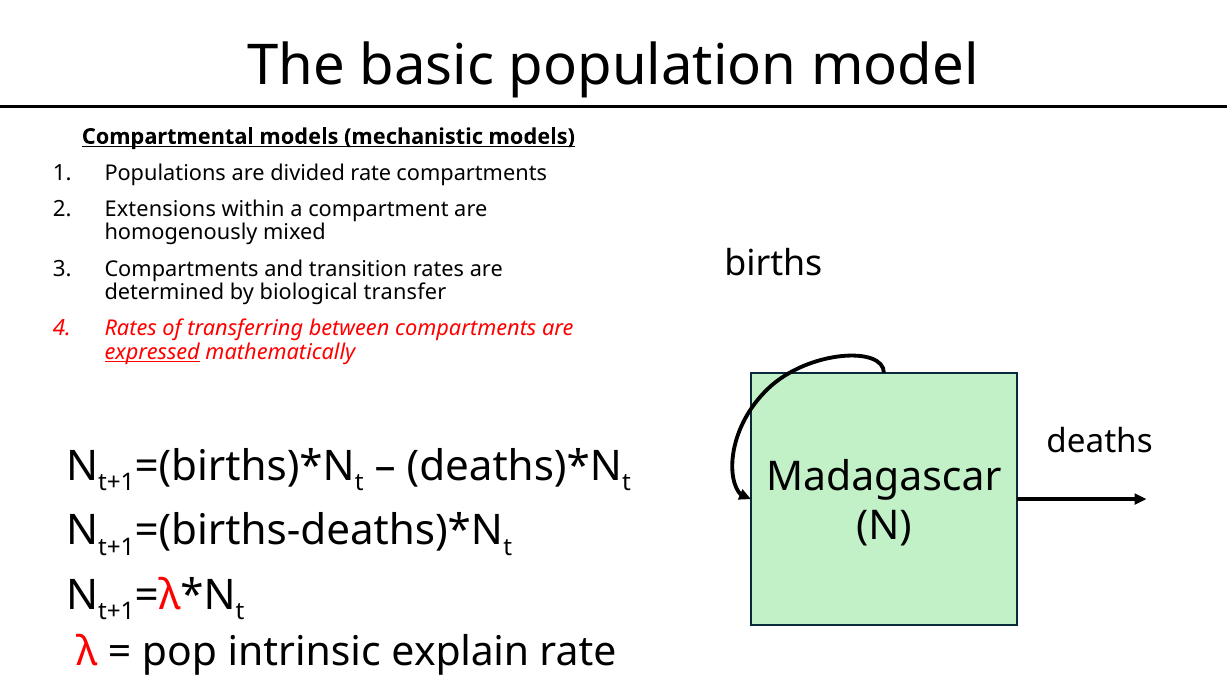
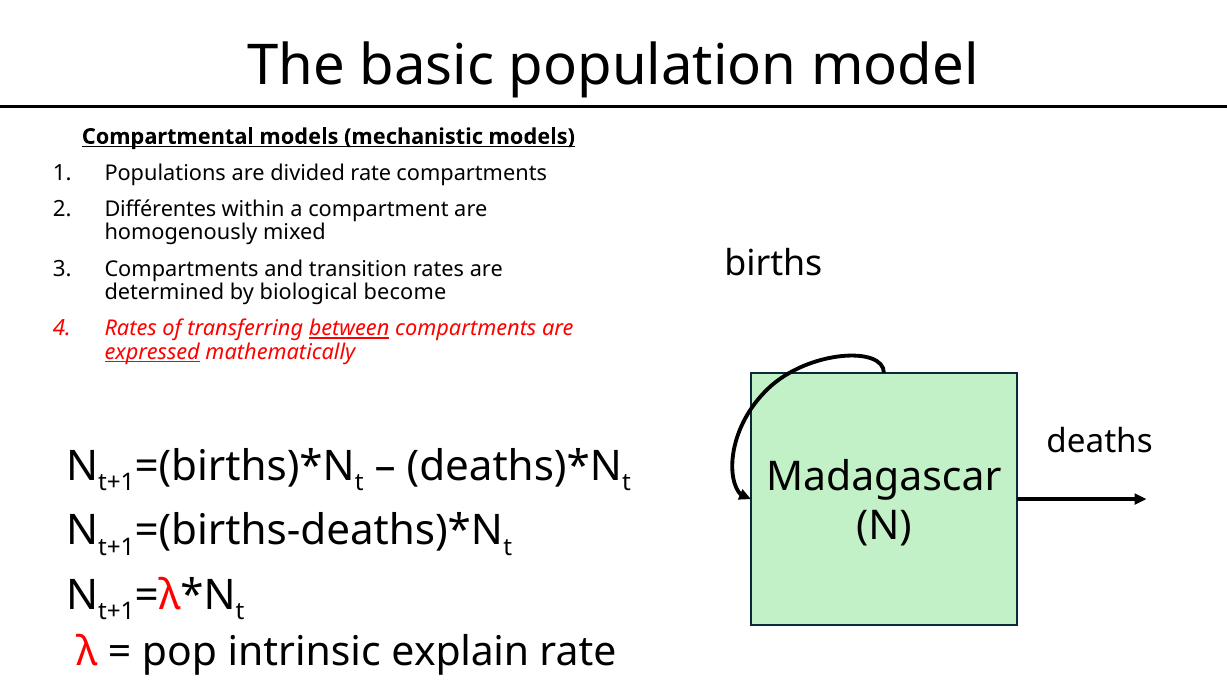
Extensions: Extensions -> Différentes (160, 209)
transfer: transfer -> become (405, 292)
between underline: none -> present (349, 329)
